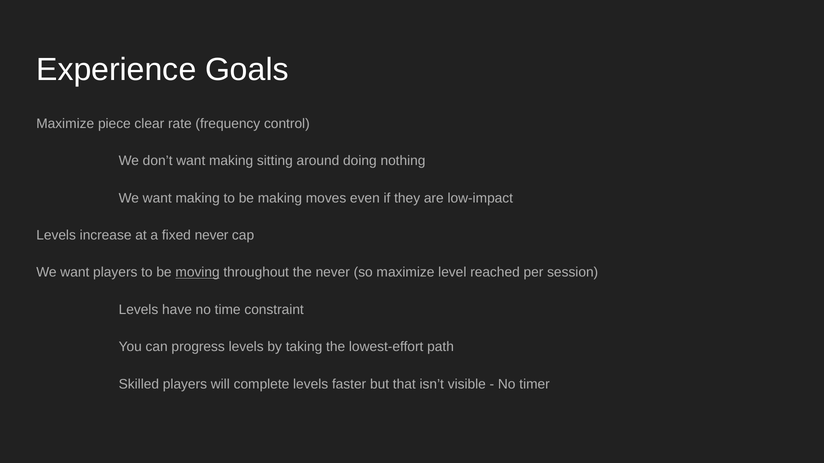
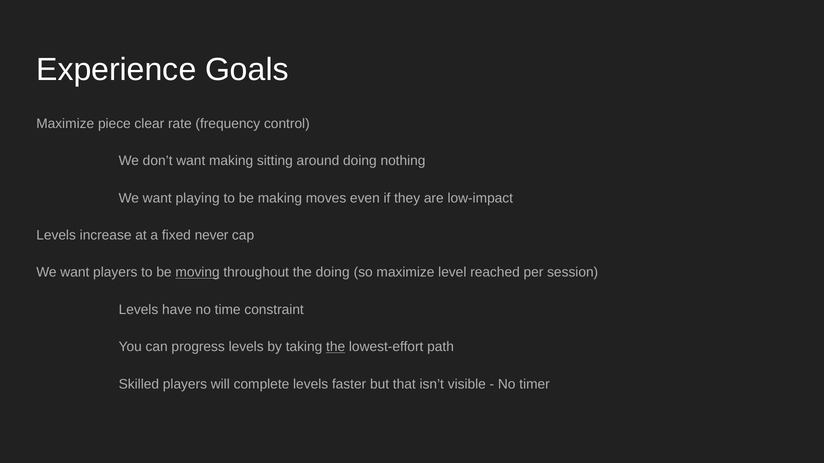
We want making: making -> playing (198, 198)
the never: never -> doing (333, 273)
the underline: none -> present (336, 347)
